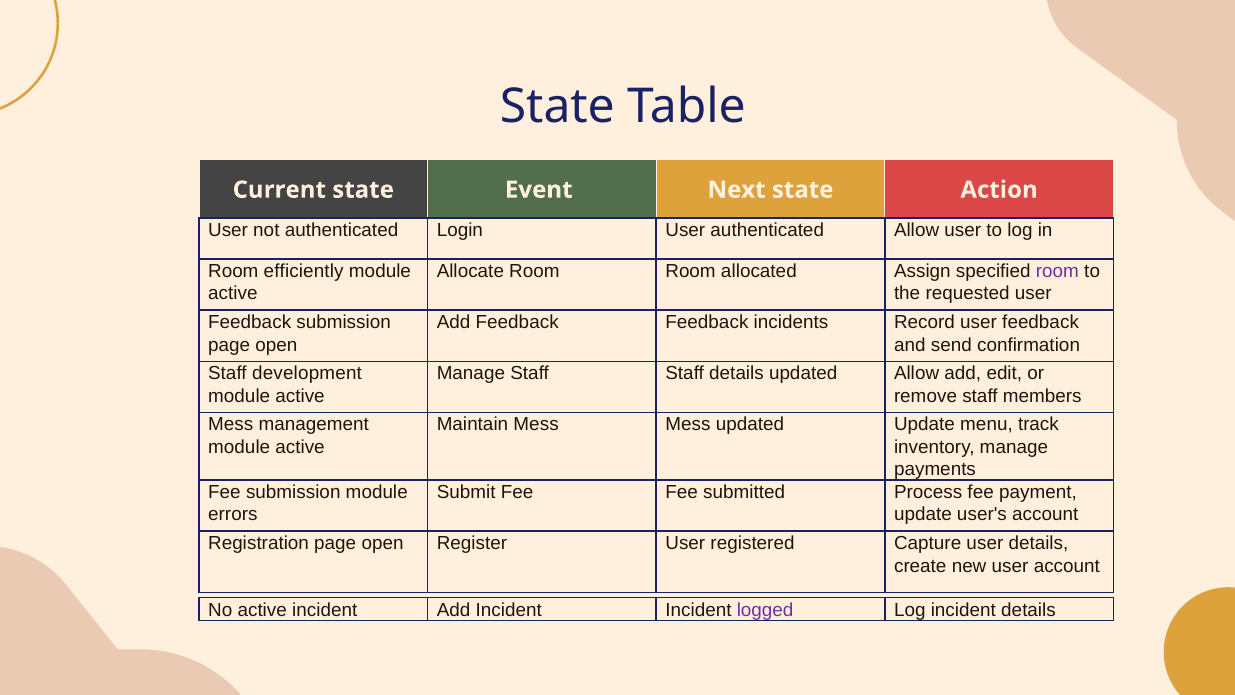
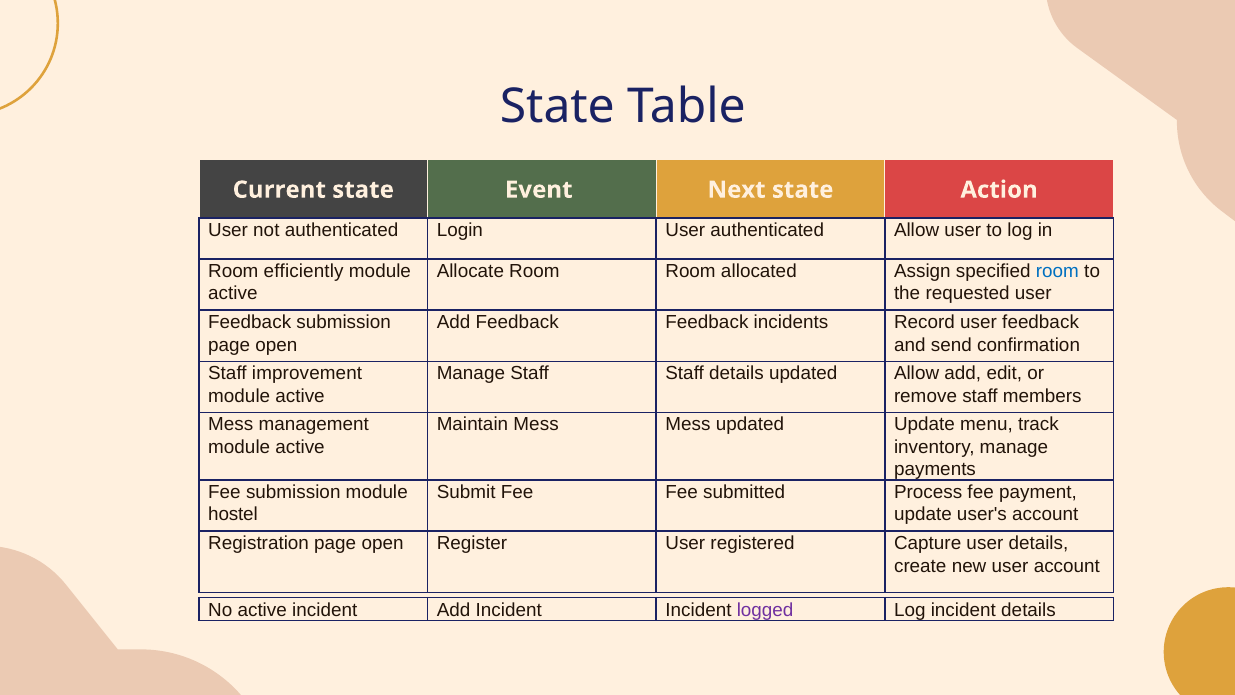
room colour: purple -> blue (1057, 271)
development: development -> improvement (307, 373)
errors: errors -> hostel (233, 514)
